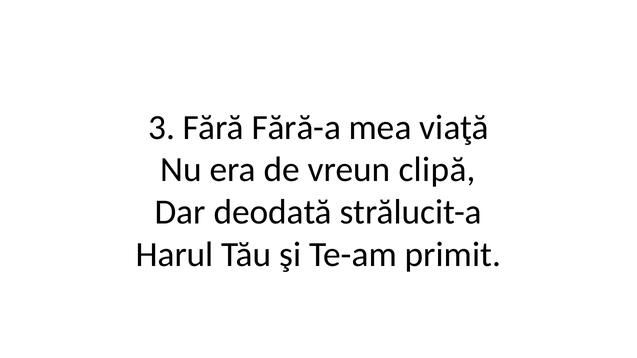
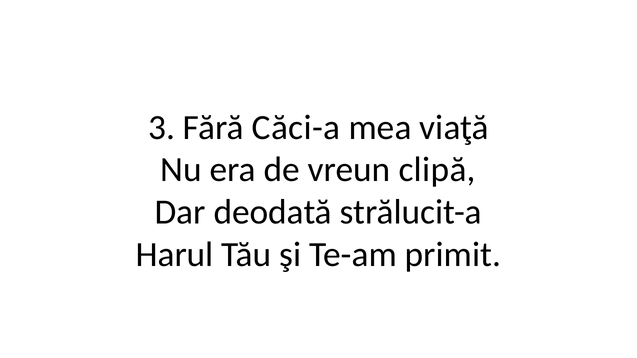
Fără-a: Fără-a -> Căci-a (296, 128)
